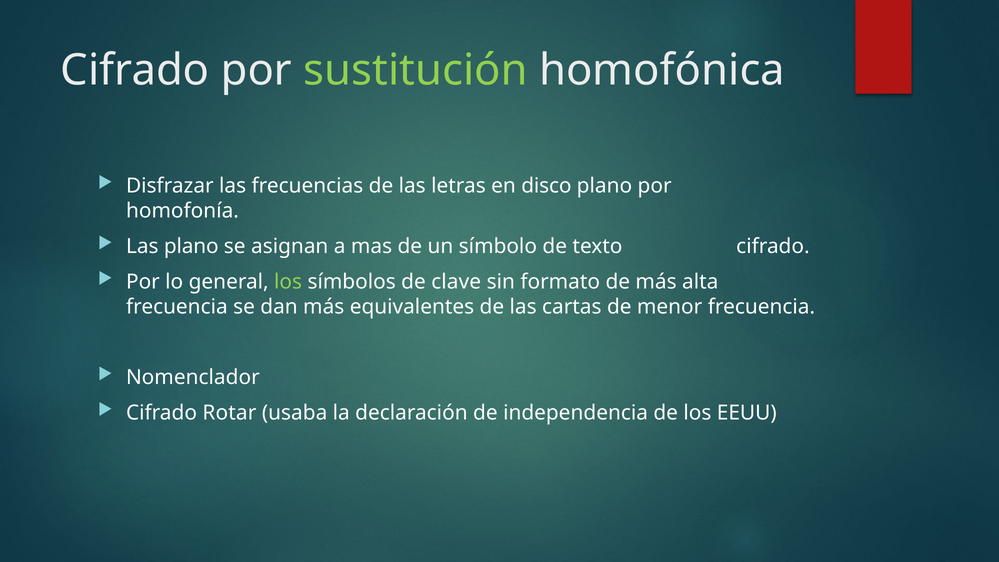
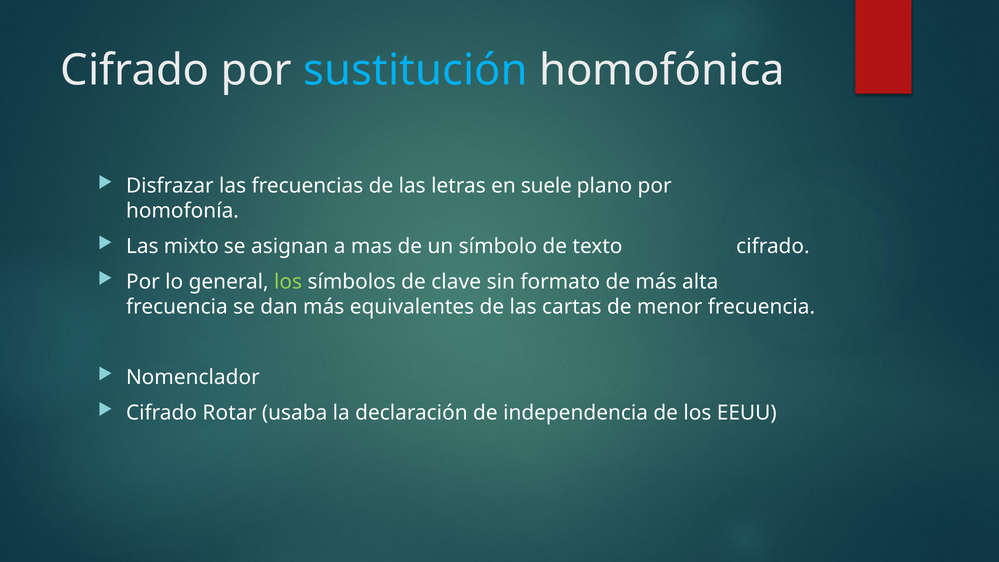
sustitución colour: light green -> light blue (416, 70)
disco: disco -> suele (546, 186)
Las plano: plano -> mixto (191, 246)
